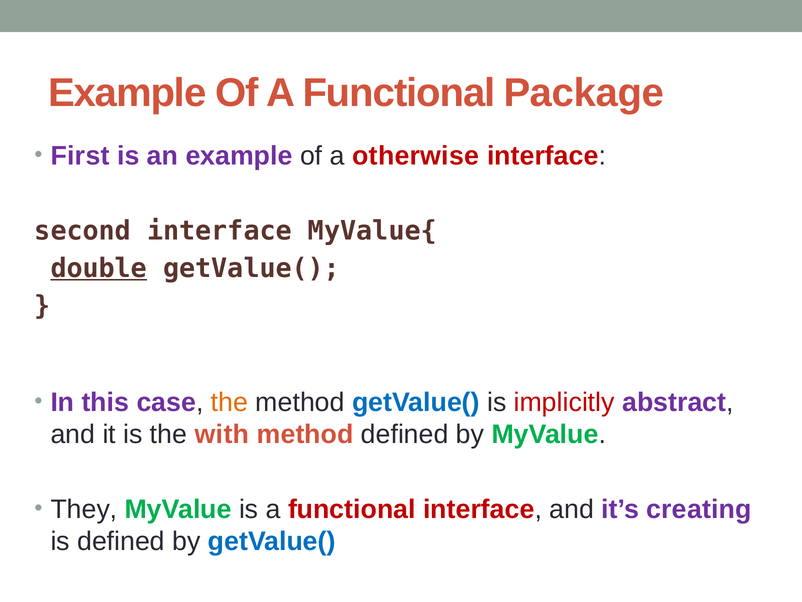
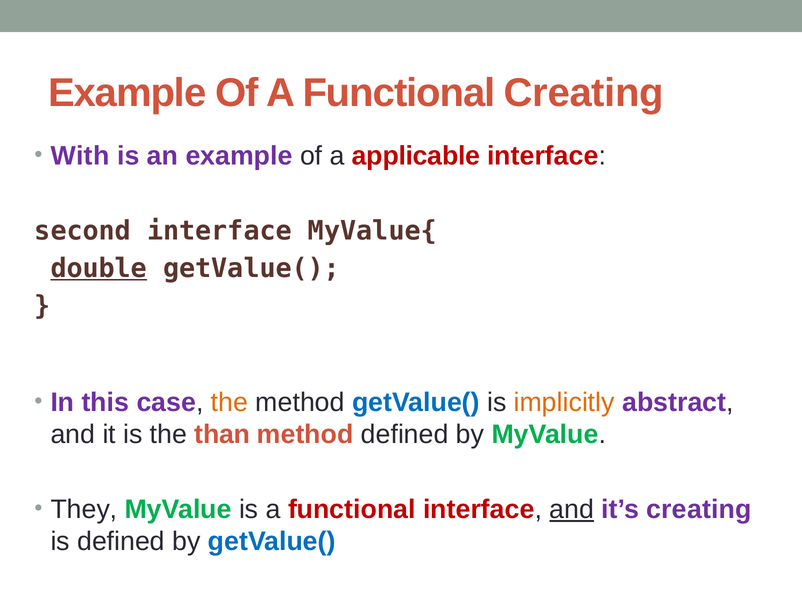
Functional Package: Package -> Creating (584, 93)
First: First -> With (80, 156)
otherwise: otherwise -> applicable (416, 156)
implicitly colour: red -> orange (564, 402)
with: with -> than (222, 434)
and underline: none -> present (572, 509)
